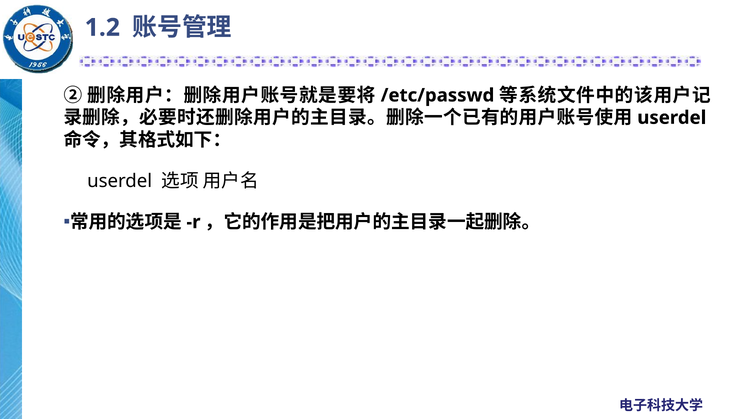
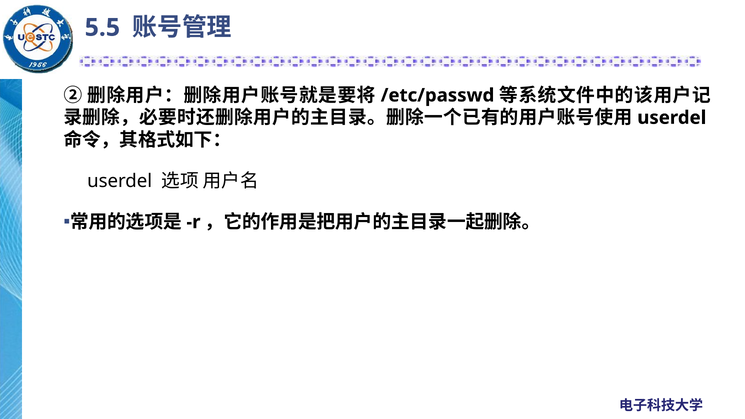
1.2: 1.2 -> 5.5 (102, 28)
